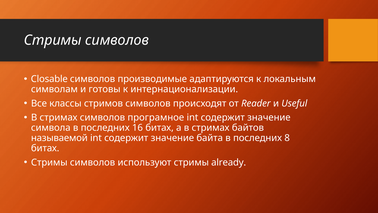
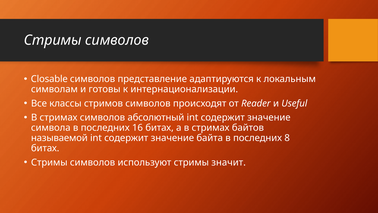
производимые: производимые -> представление (152, 79)
програмное: програмное -> абсолютный (156, 117)
already: already -> значит (229, 162)
